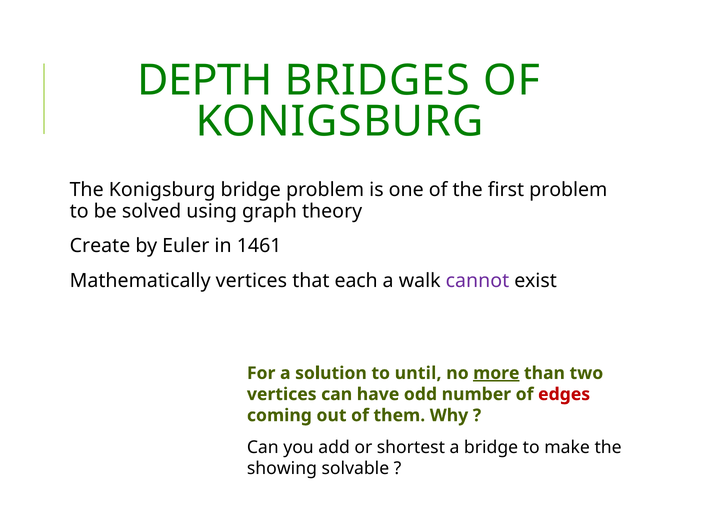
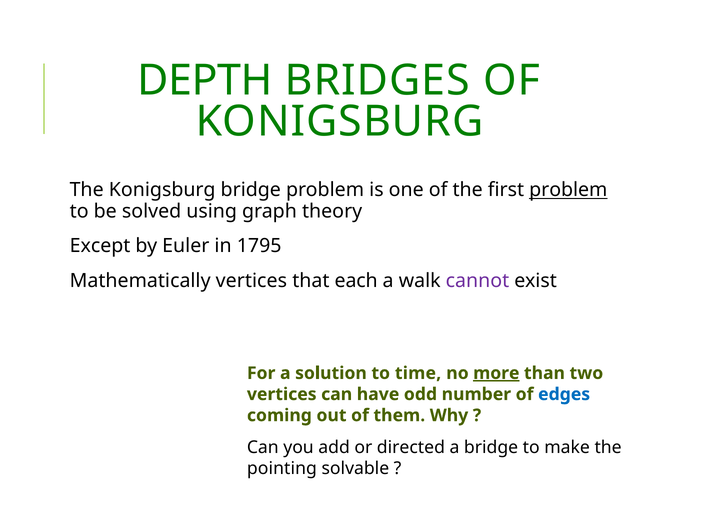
problem underline: none -> present (568, 190)
Create: Create -> Except (100, 246)
1461: 1461 -> 1795 (259, 246)
until: until -> time (418, 373)
edges colour: red -> blue (564, 394)
shortest: shortest -> directed (411, 447)
showing: showing -> pointing (282, 468)
